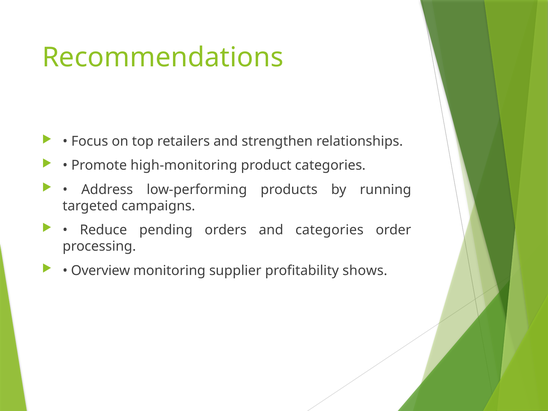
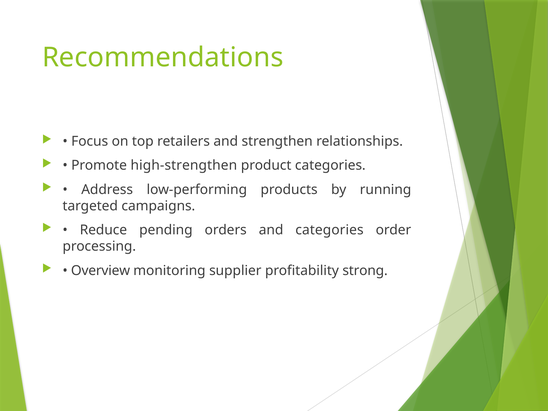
high-monitoring: high-monitoring -> high-strengthen (184, 165)
shows: shows -> strong (365, 271)
